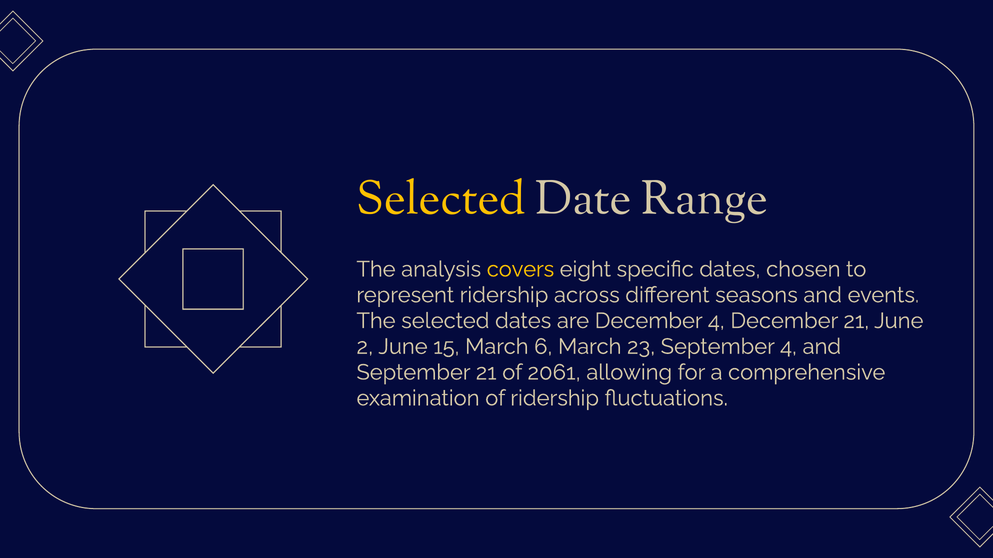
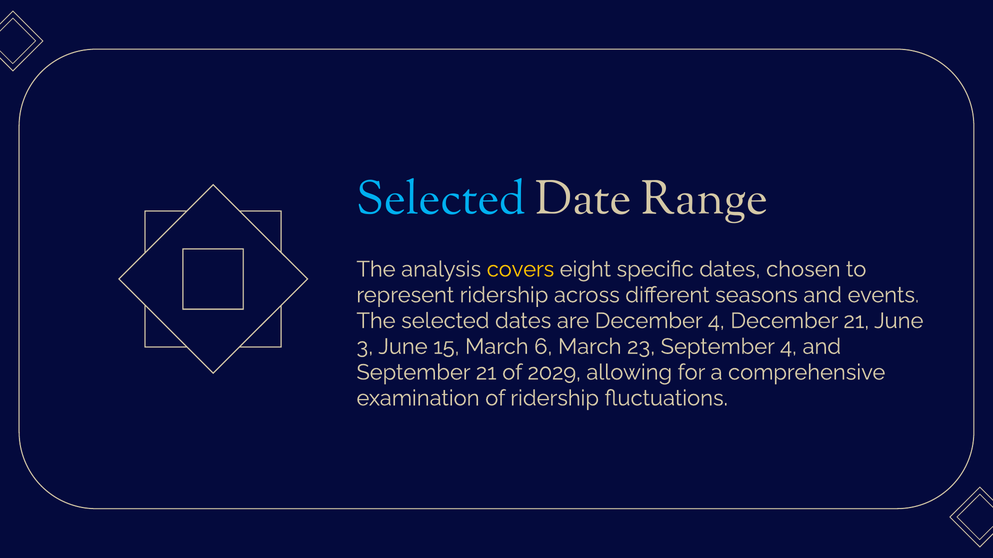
Selected colour: yellow -> light blue (441, 199)
2: 2 -> 3 (365, 347)
2061: 2061 -> 2029 (554, 373)
